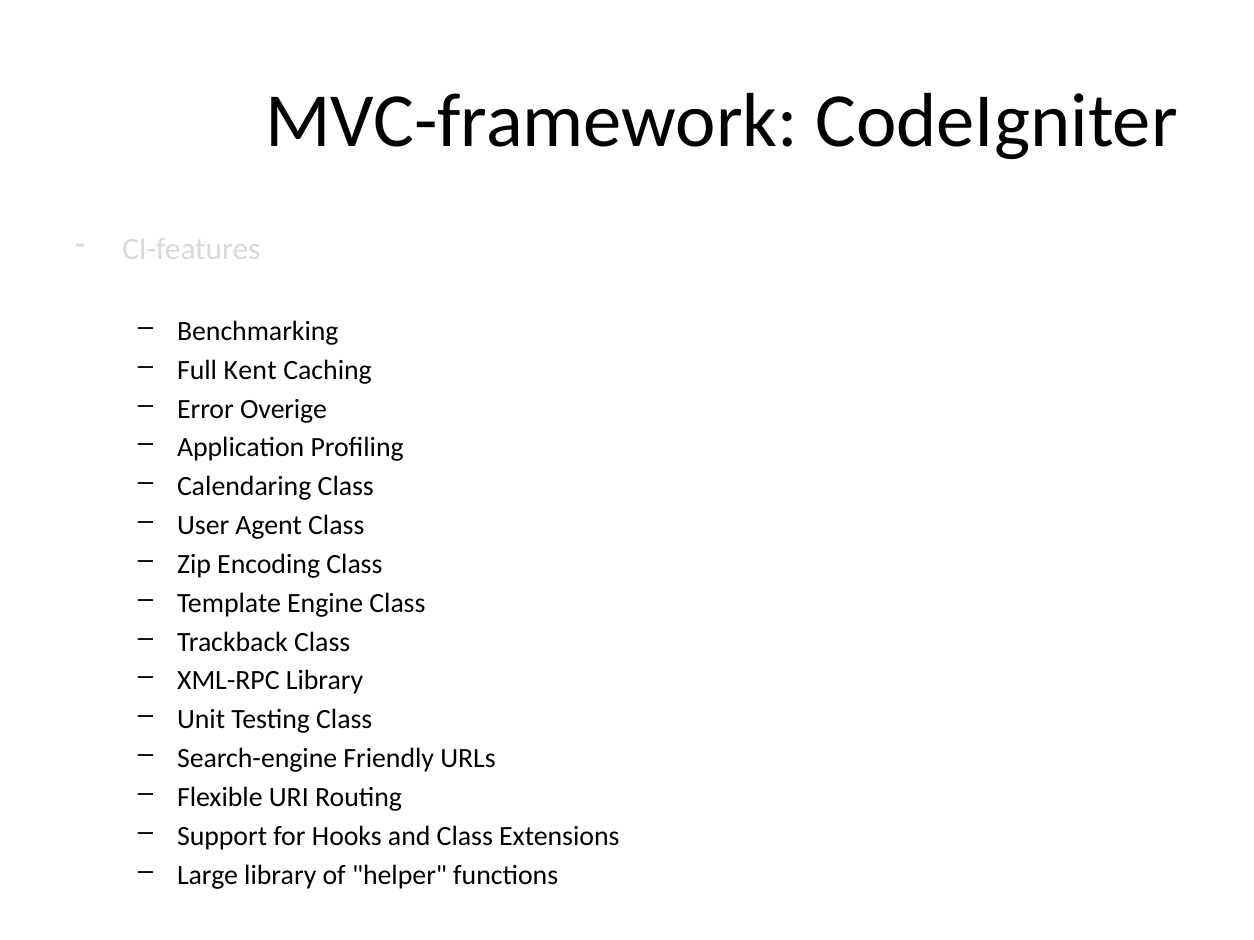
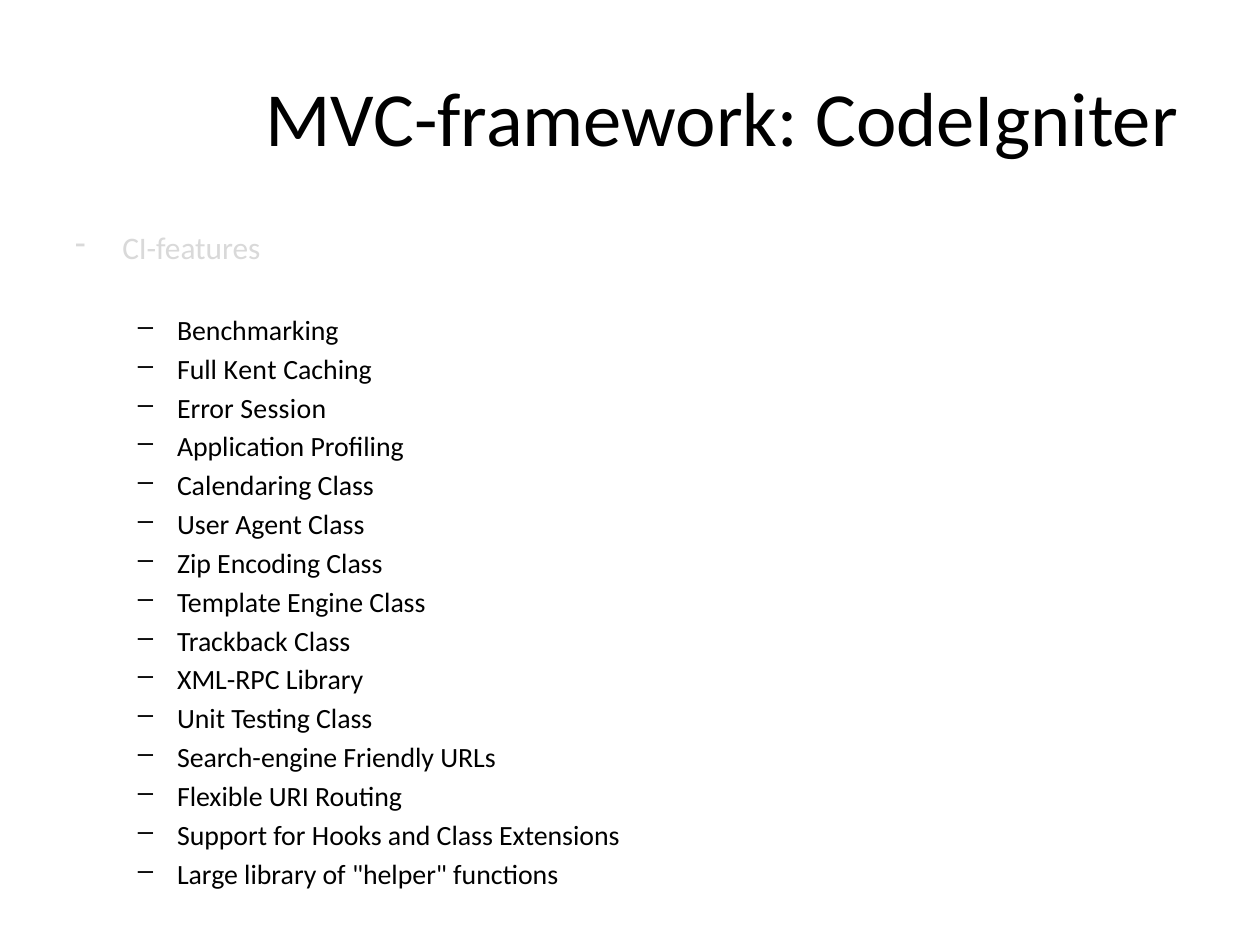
Overige: Overige -> Session (283, 409)
